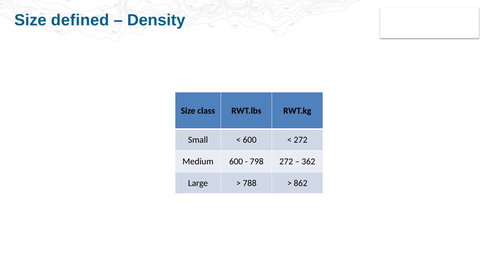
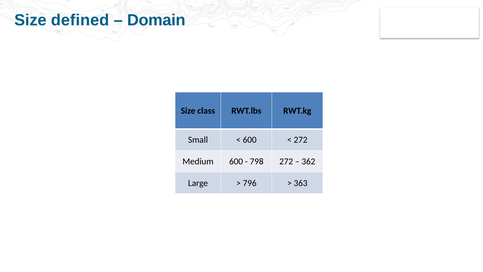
Density: Density -> Domain (156, 20)
788: 788 -> 796 (250, 183)
862: 862 -> 363 (301, 183)
